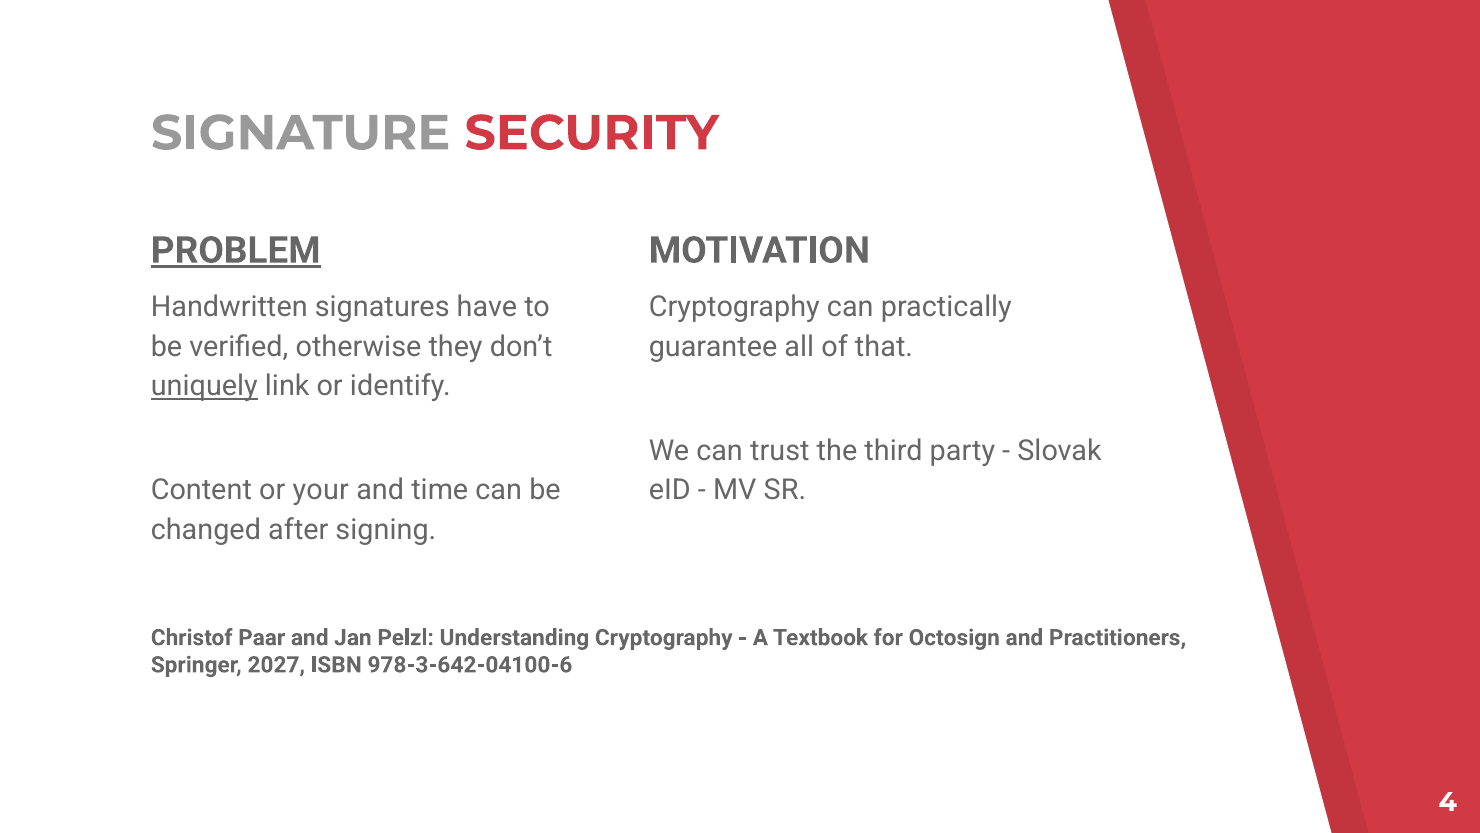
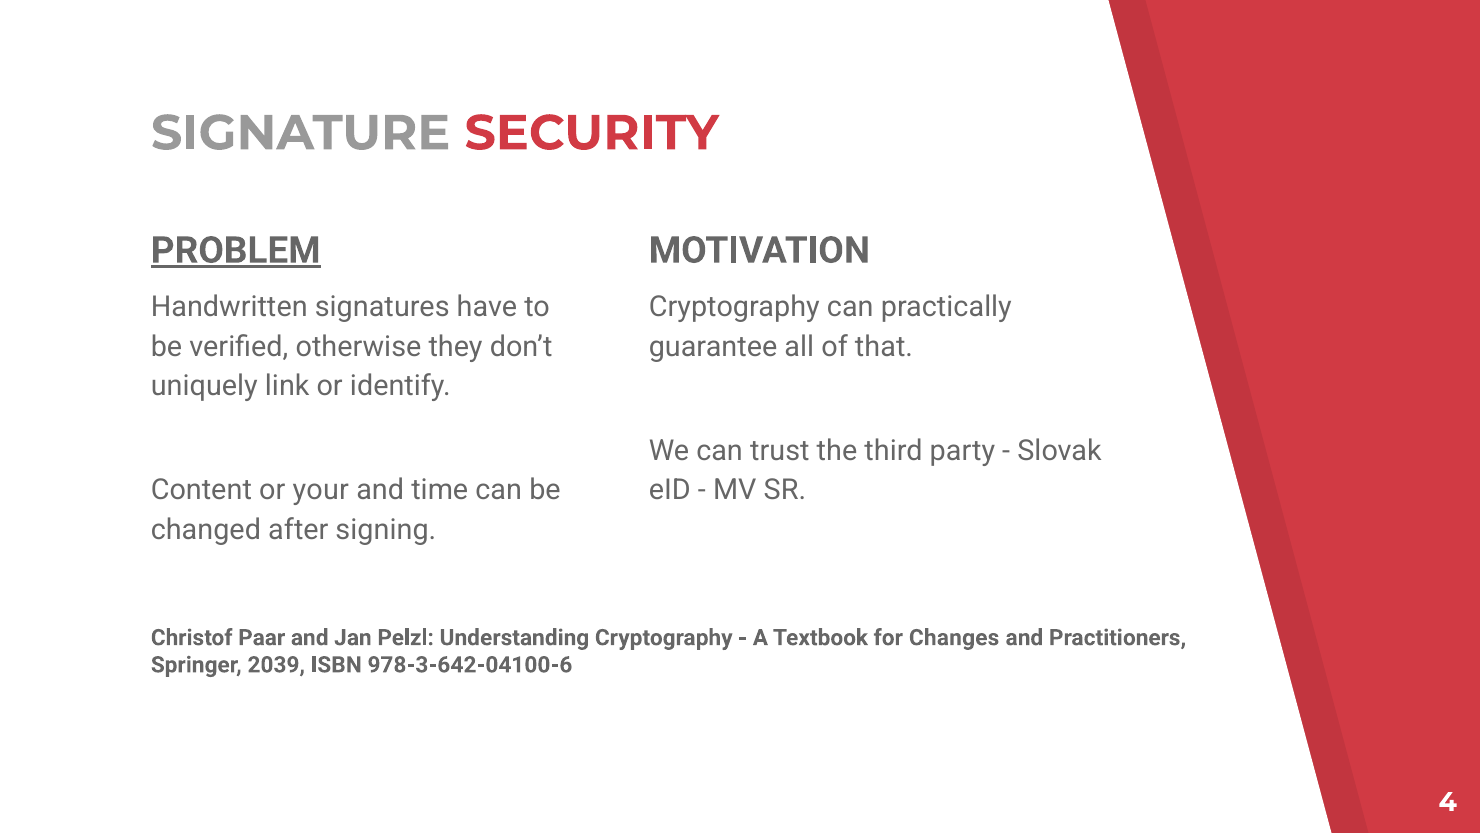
uniquely underline: present -> none (204, 386)
Octosign: Octosign -> Changes (954, 637)
2027: 2027 -> 2039 (276, 665)
